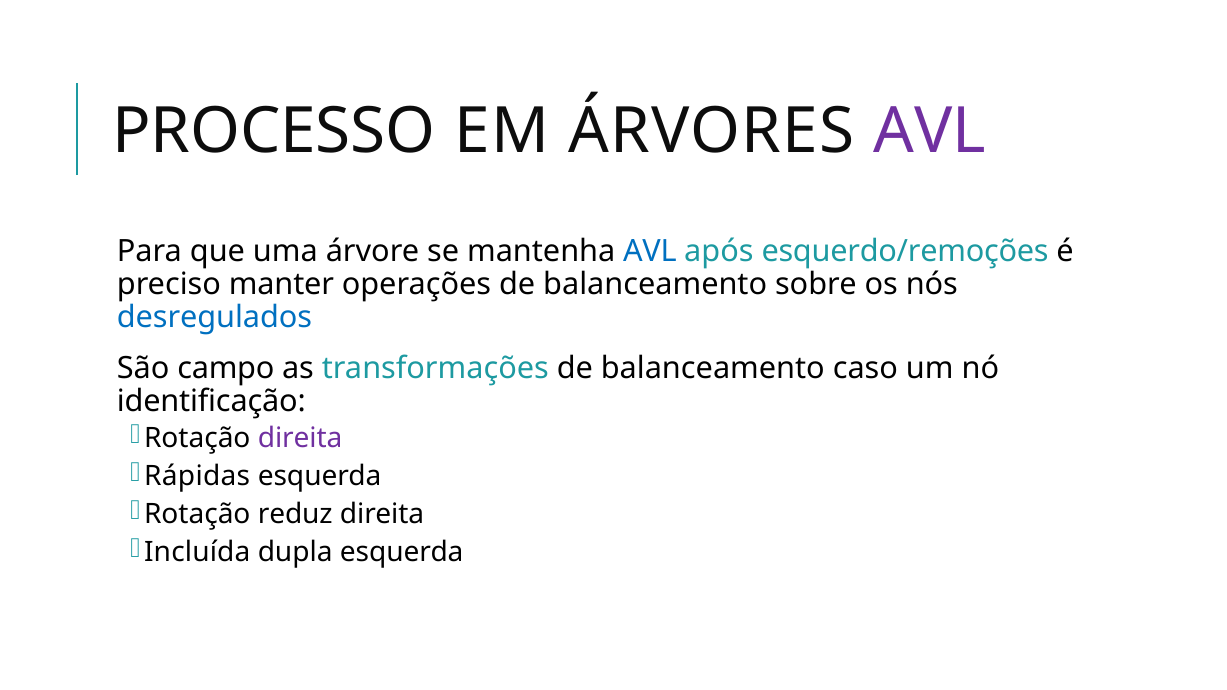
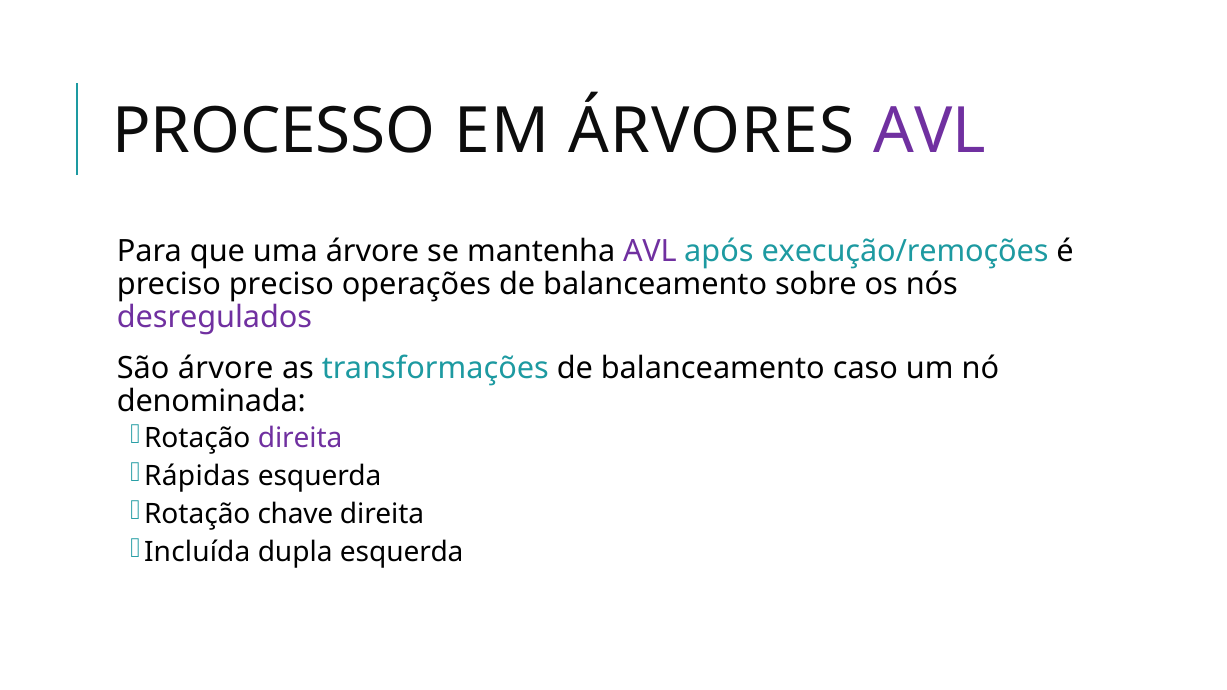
AVL colour: blue -> purple (650, 251)
esquerdo/remoções: esquerdo/remoções -> execução/remoções (905, 251)
preciso manter: manter -> preciso (281, 284)
desregulados colour: blue -> purple (215, 317)
São campo: campo -> árvore (226, 368)
identificação: identificação -> denominada (211, 401)
reduz: reduz -> chave (295, 514)
